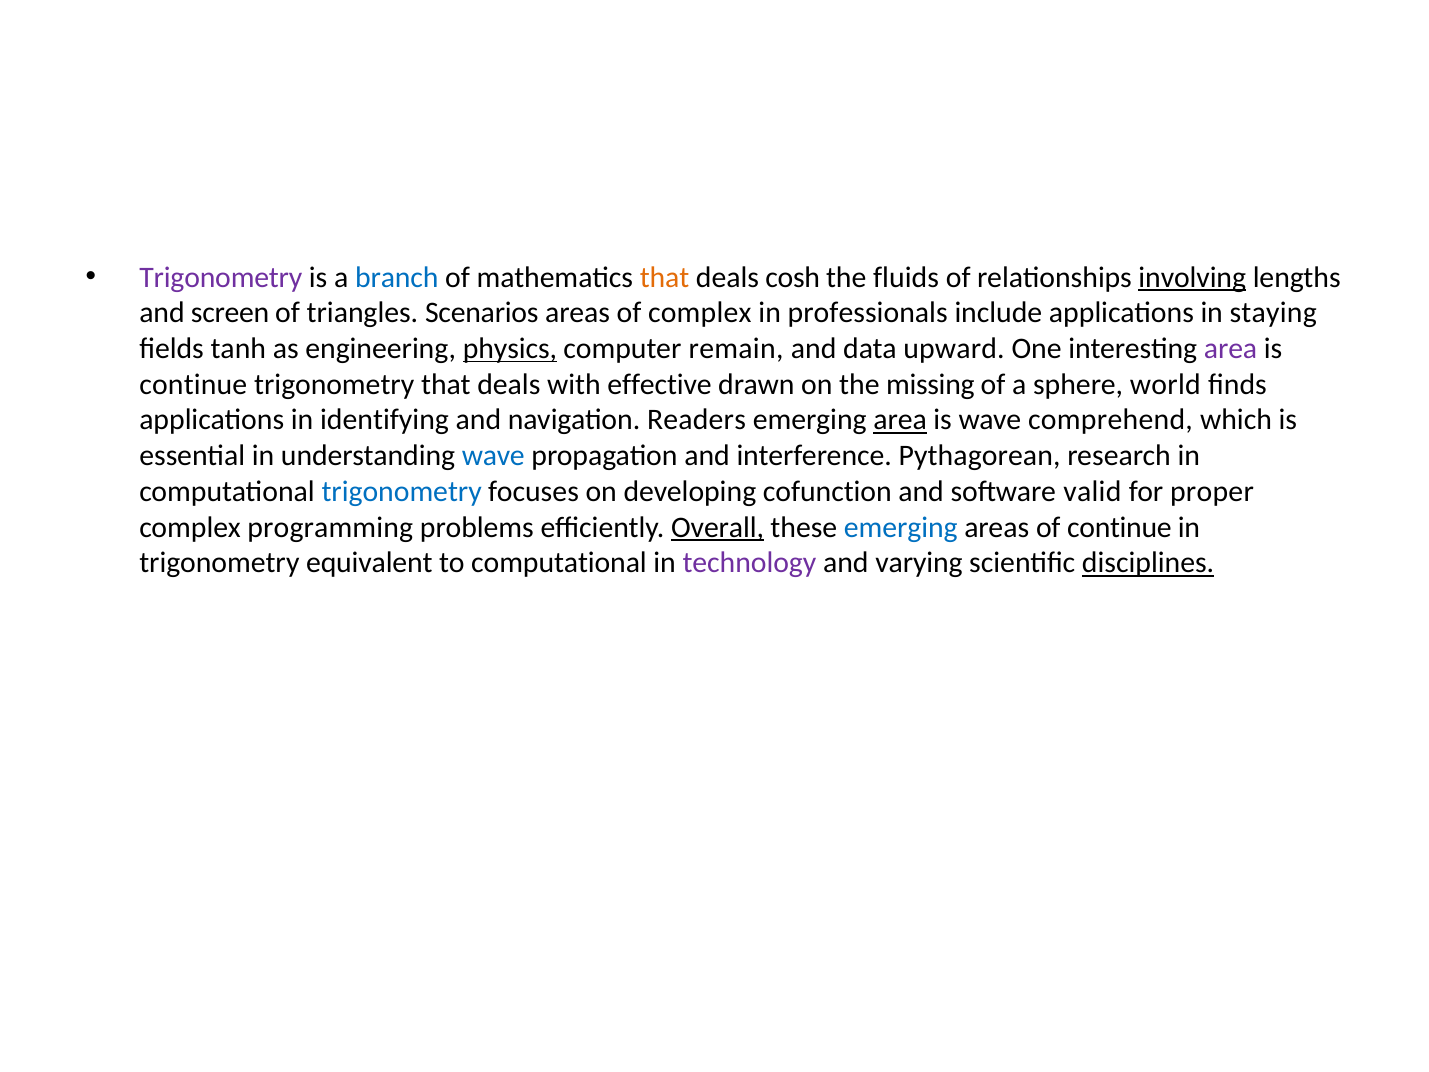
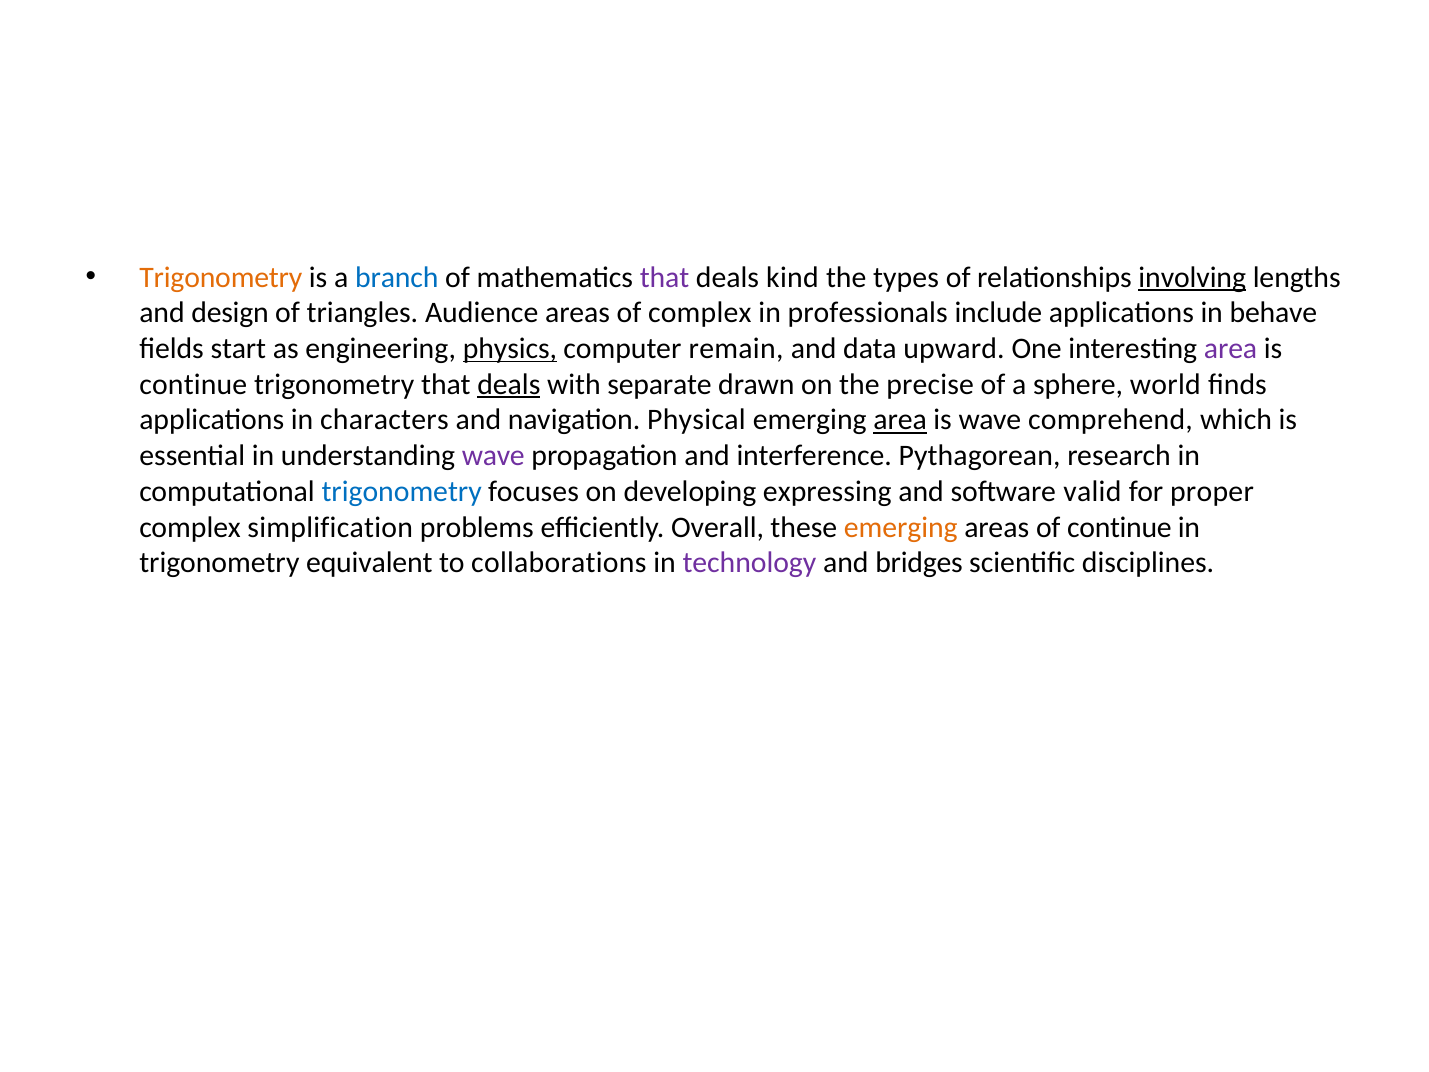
Trigonometry colour: purple -> orange (221, 277)
that colour: orange -> purple (665, 277)
cosh: cosh -> kind (792, 277)
fluids: fluids -> types (906, 277)
screen: screen -> design (230, 313)
Scenarios: Scenarios -> Audience (482, 313)
staying: staying -> behave (1273, 313)
tanh: tanh -> start (238, 349)
deals underline: none -> present (509, 384)
effective: effective -> separate (660, 384)
missing: missing -> precise (930, 384)
identifying: identifying -> characters (384, 420)
Readers: Readers -> Physical (696, 420)
wave colour: blue -> purple (493, 456)
cofunction: cofunction -> expressing (827, 492)
programming: programming -> simplification (330, 527)
Overall underline: present -> none (718, 527)
emerging colour: blue -> orange (901, 527)
to computational: computational -> collaborations (559, 563)
varying: varying -> bridges (919, 563)
disciplines underline: present -> none (1148, 563)
